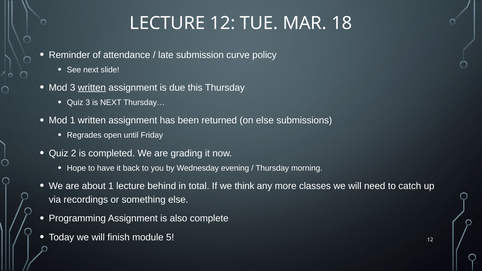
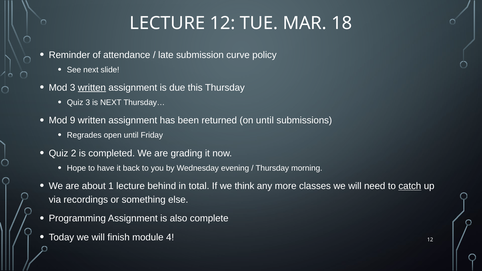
Mod 1: 1 -> 9 (73, 121)
on else: else -> until (265, 121)
catch underline: none -> present (410, 186)
5: 5 -> 4 (170, 237)
